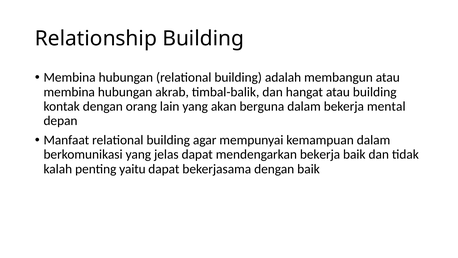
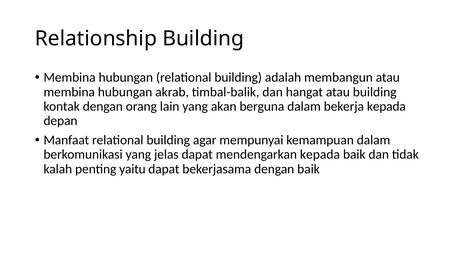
bekerja mental: mental -> kepada (386, 106)
mendengarkan bekerja: bekerja -> kepada (320, 154)
